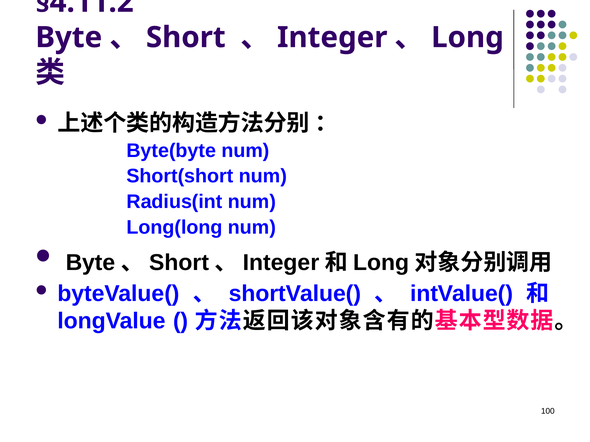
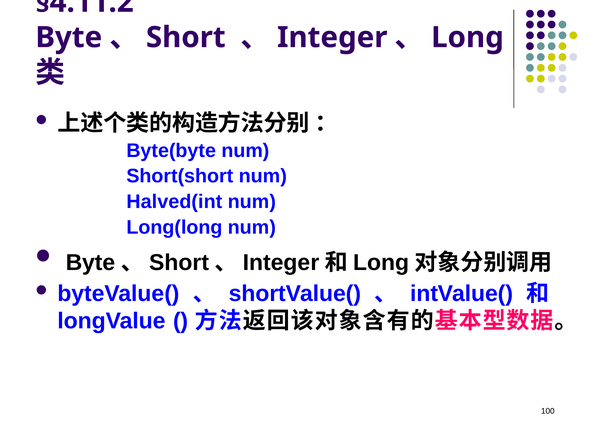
Radius(int: Radius(int -> Halved(int (174, 202)
